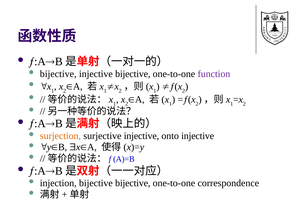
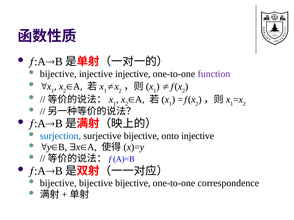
injective bijective: bijective -> injective (133, 74)
surjection colour: orange -> blue (60, 136)
surjective injective: injective -> bijective (141, 136)
injection: injection -> bijective (58, 183)
